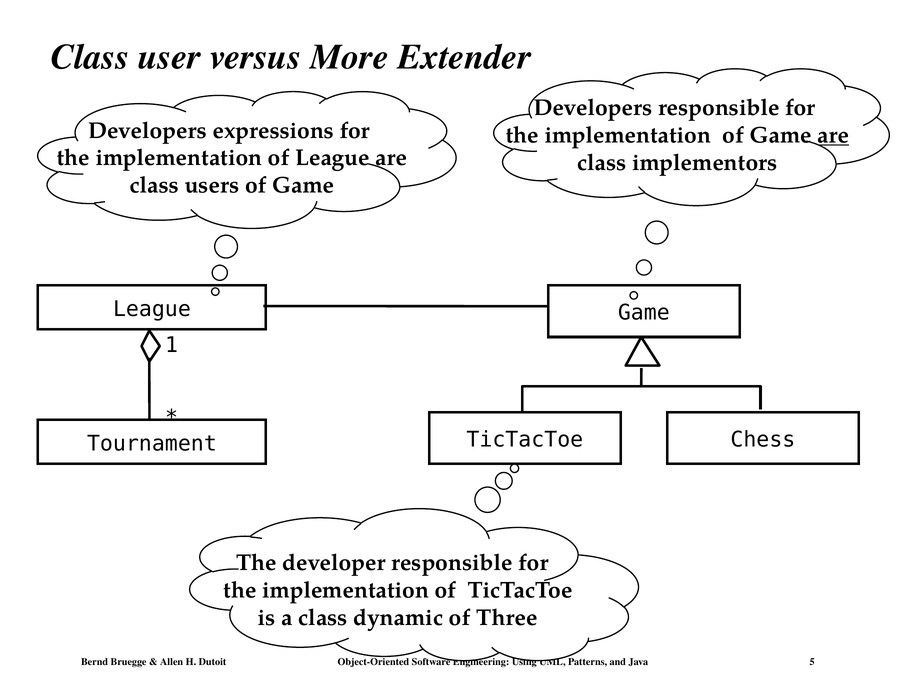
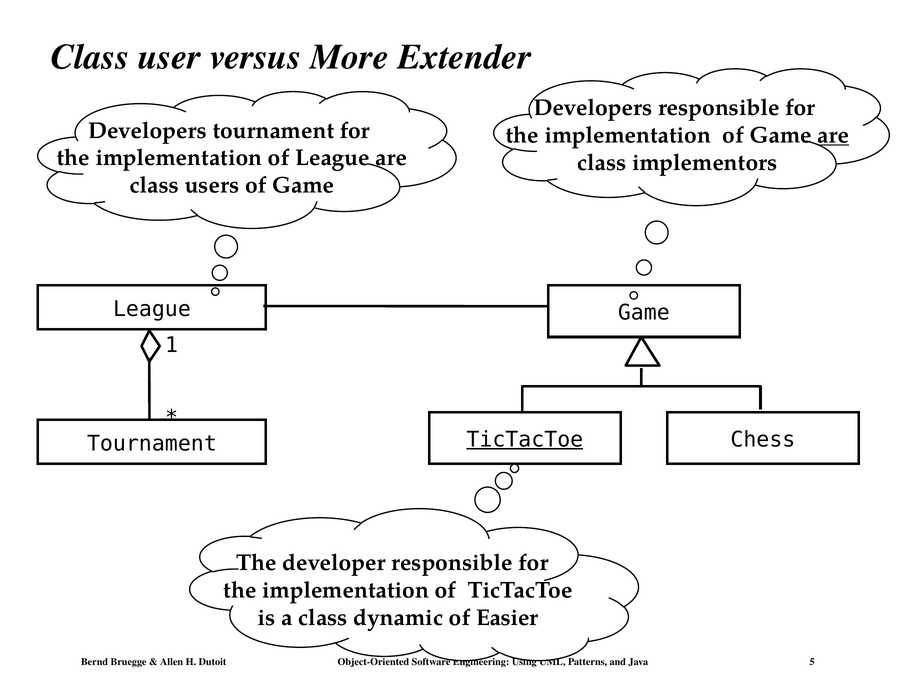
Developers expressions: expressions -> tournament (273, 131)
TicTacToe underline: none -> present (525, 440)
Three: Three -> Easier (507, 618)
